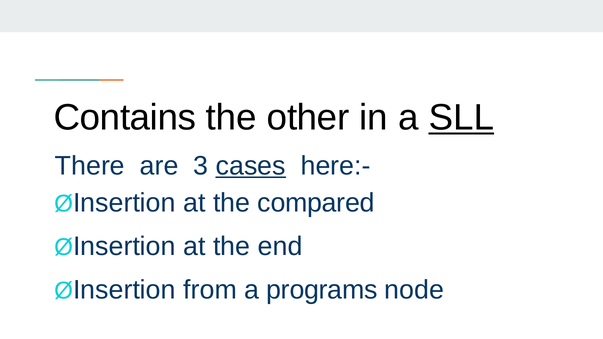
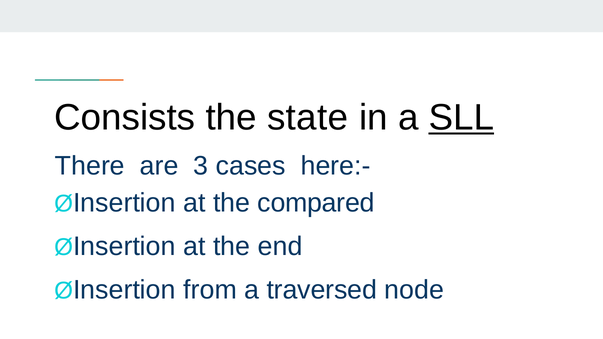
Contains: Contains -> Consists (125, 118)
other: other -> state (308, 118)
cases underline: present -> none (251, 166)
programs: programs -> traversed (322, 290)
